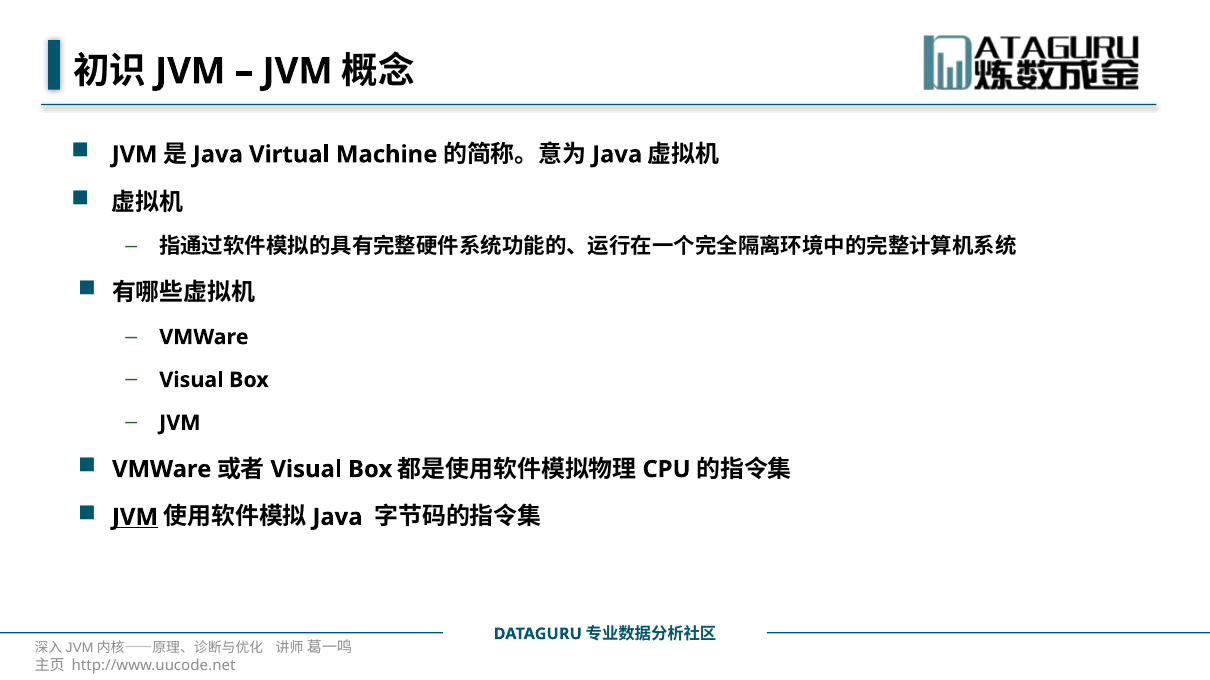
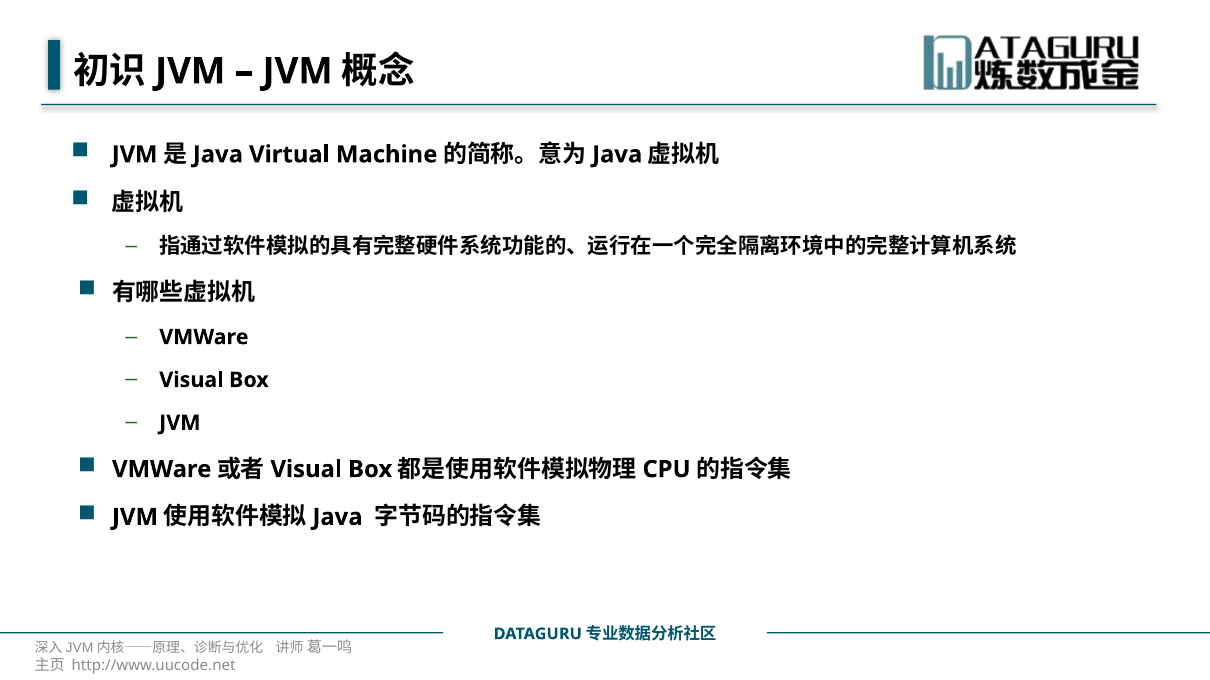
JVM underline: present -> none (135, 517)
